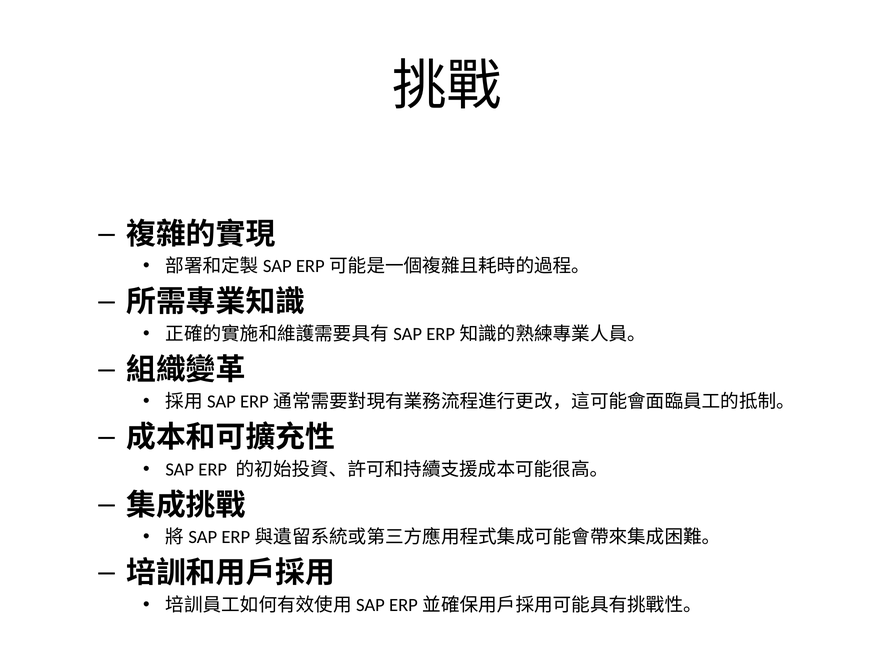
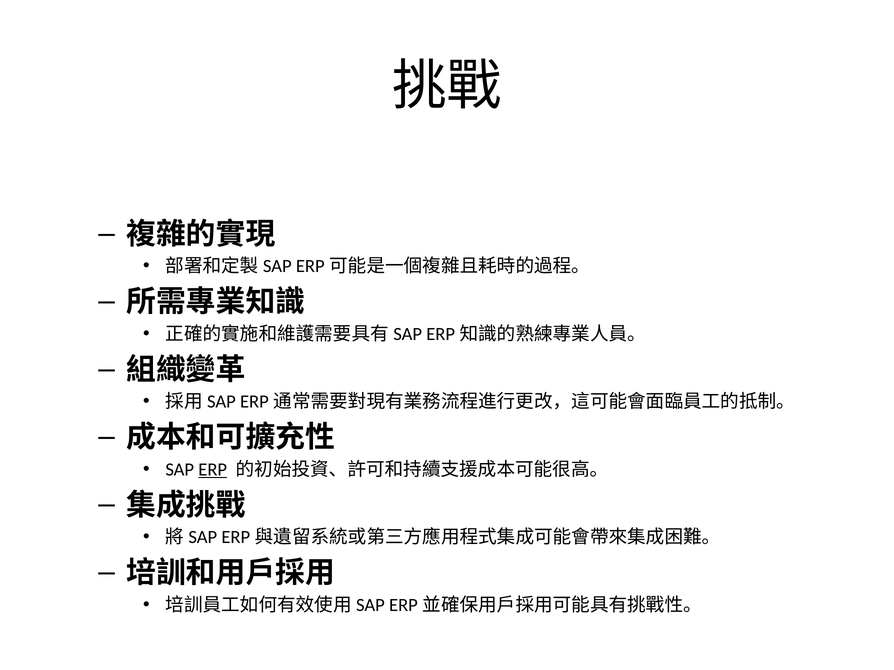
ERP underline: none -> present (213, 470)
